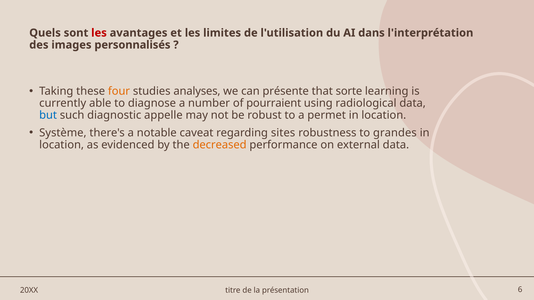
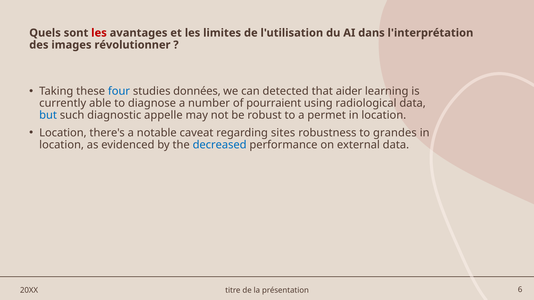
personnalisés: personnalisés -> révolutionner (132, 45)
four colour: orange -> blue (119, 91)
analyses: analyses -> données (197, 91)
présente: présente -> detected (286, 91)
sorte: sorte -> aider (349, 91)
Système: Système -> Location (63, 133)
decreased colour: orange -> blue (220, 145)
